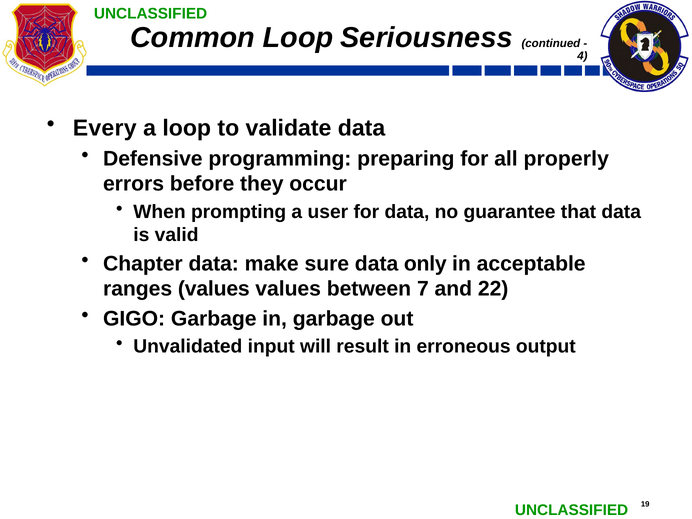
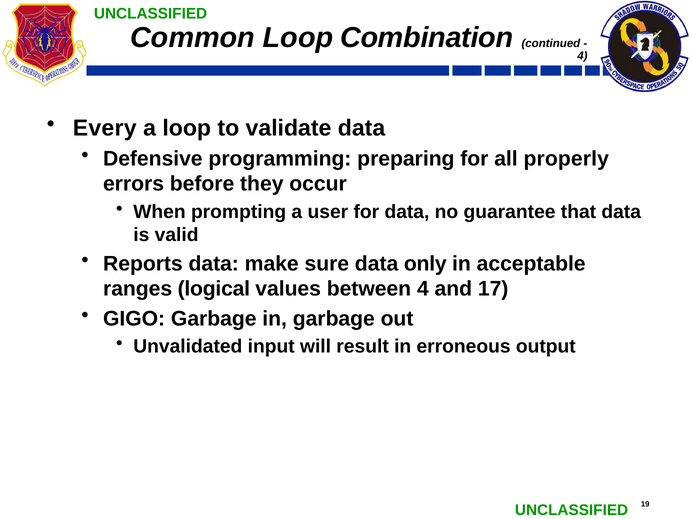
Seriousness: Seriousness -> Combination (427, 38)
Chapter: Chapter -> Reports (143, 264)
ranges values: values -> logical (214, 289)
between 7: 7 -> 4 (423, 289)
22: 22 -> 17 (493, 289)
